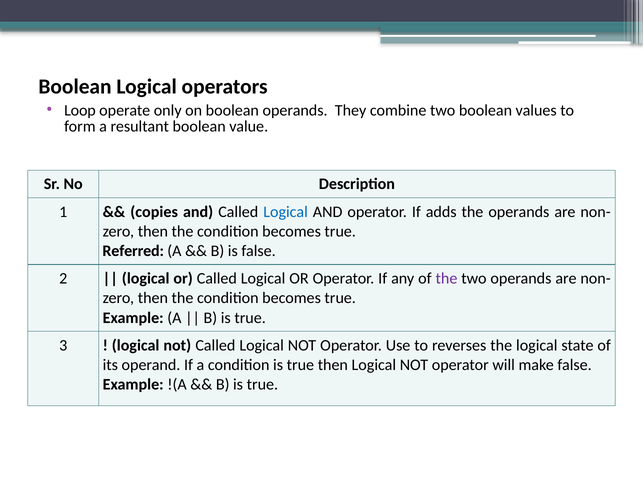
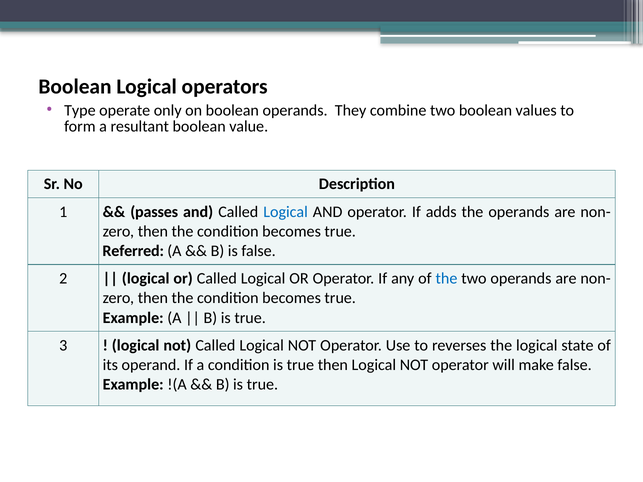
Loop: Loop -> Type (80, 111)
copies: copies -> passes (154, 212)
the colour: purple -> blue (446, 279)
